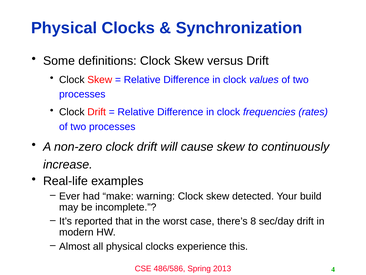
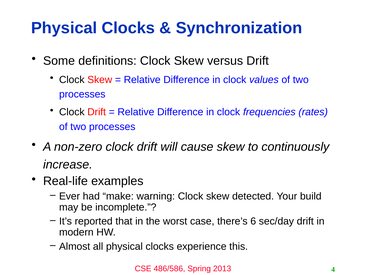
8: 8 -> 6 (253, 221)
